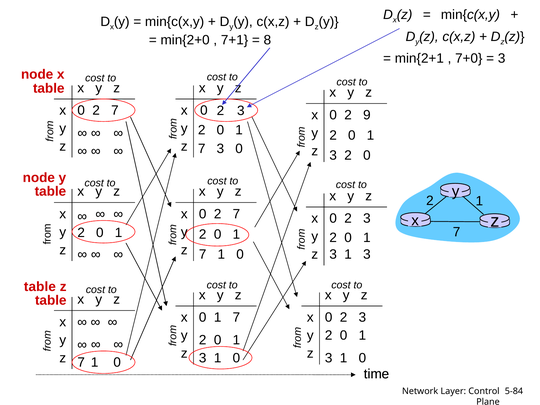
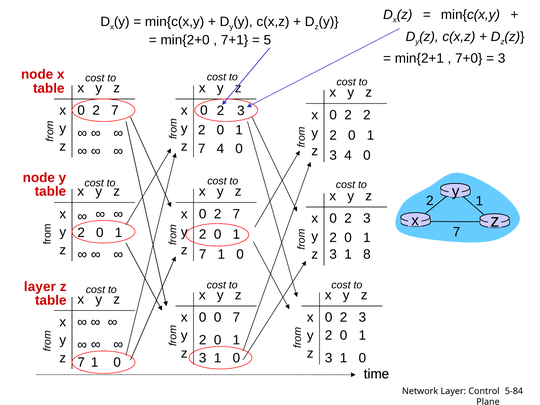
8: 8 -> 5 (267, 40)
2 9: 9 -> 2 (367, 115)
7 3: 3 -> 4 (220, 149)
2: 2 -> 4 (348, 155)
3 1 3: 3 -> 8 (367, 254)
table: table -> layer (40, 287)
1: 1 -> 0 (218, 317)
